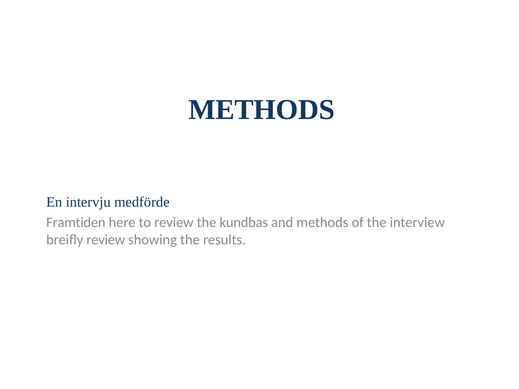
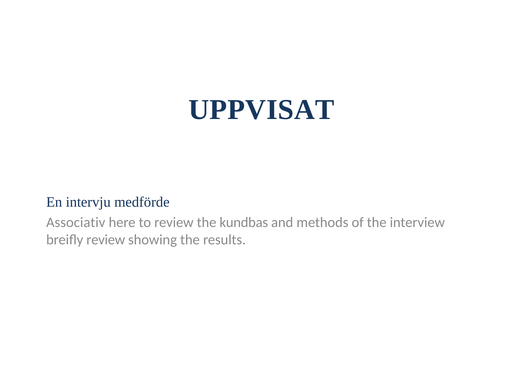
METHODS: METHODS -> UPPVISAT (261, 110)
Framtiden: Framtiden -> Associativ (76, 223)
